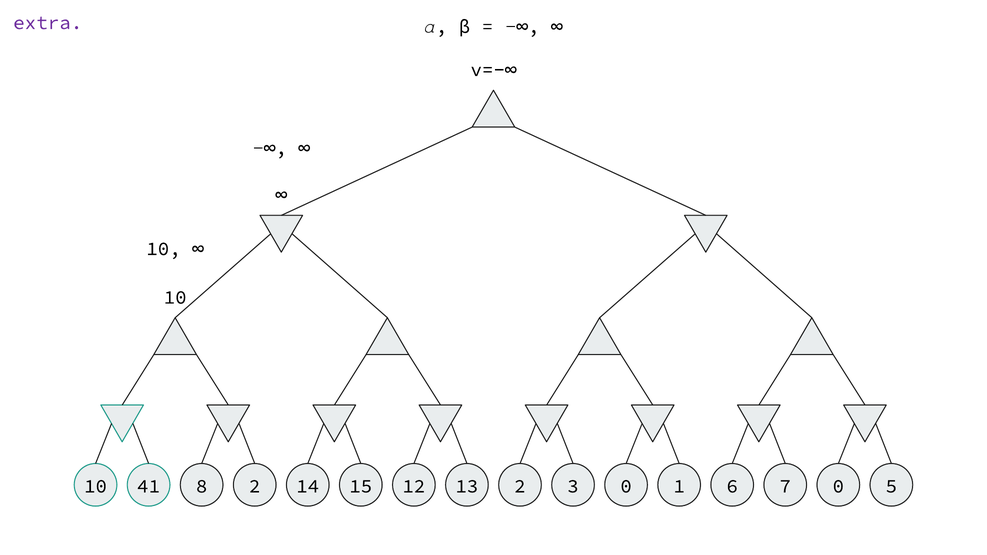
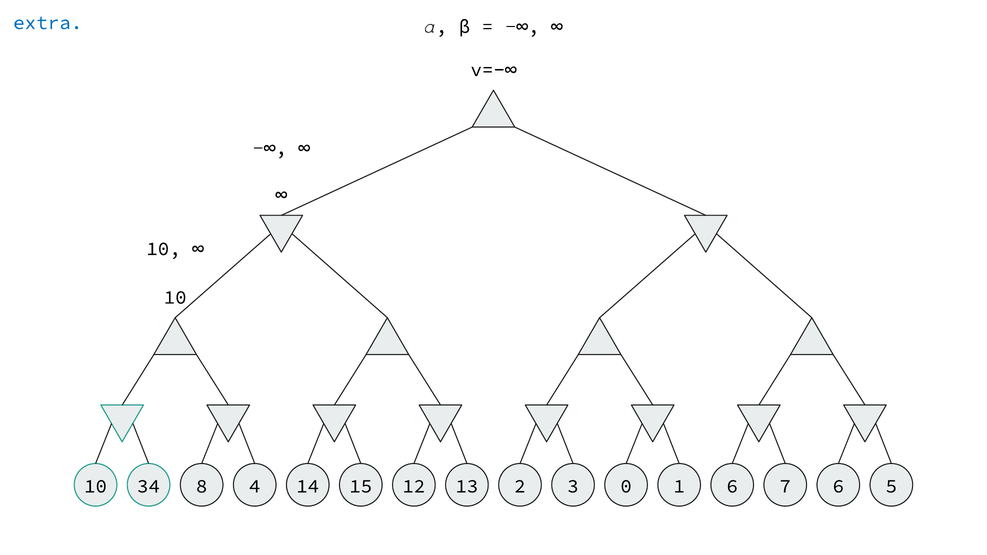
extra colour: purple -> blue (48, 23)
41: 41 -> 34 (149, 486)
8 2: 2 -> 4 (255, 486)
7 0: 0 -> 6 (838, 486)
